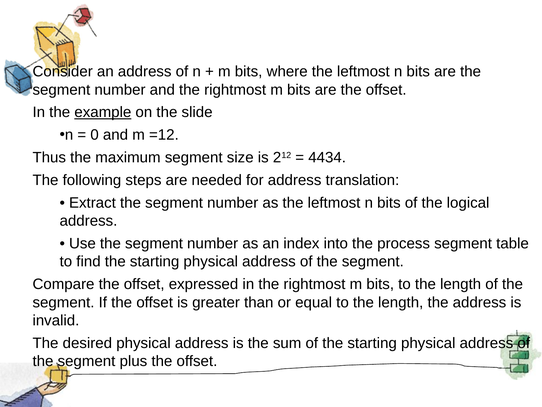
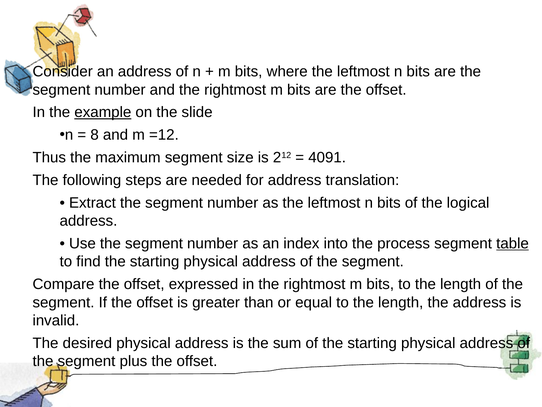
0: 0 -> 8 (95, 135)
4434: 4434 -> 4091 (327, 157)
table underline: none -> present (513, 243)
